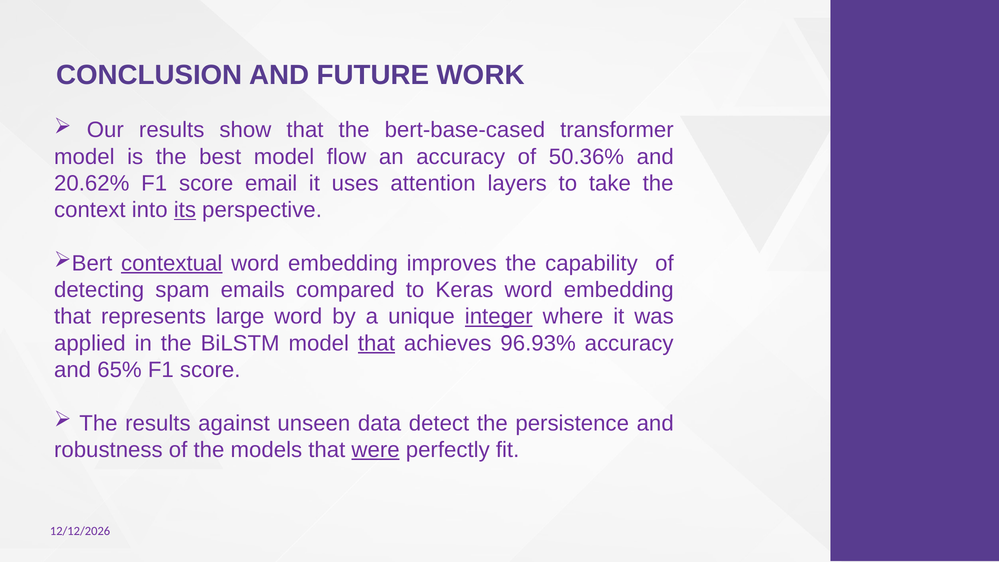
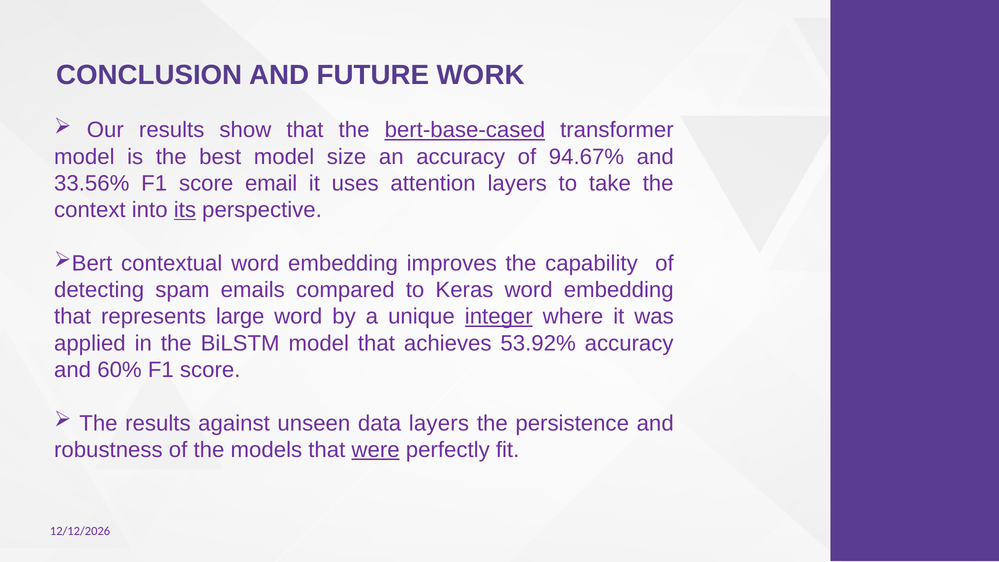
bert-base-cased underline: none -> present (465, 130)
flow: flow -> size (347, 157)
50.36%: 50.36% -> 94.67% (586, 157)
20.62%: 20.62% -> 33.56% (92, 183)
contextual underline: present -> none (172, 263)
that underline: present -> none (376, 343)
96.93%: 96.93% -> 53.92% (538, 343)
65%: 65% -> 60% (120, 370)
data detect: detect -> layers (439, 423)
